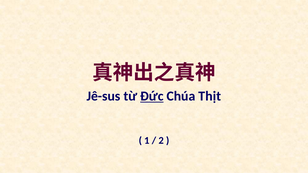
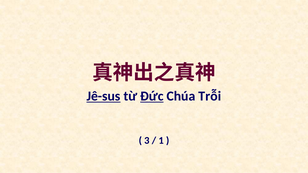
Jê-sus underline: none -> present (103, 96)
Thịt: Thịt -> Trỗi (210, 96)
1: 1 -> 3 (147, 141)
2: 2 -> 1 (161, 141)
